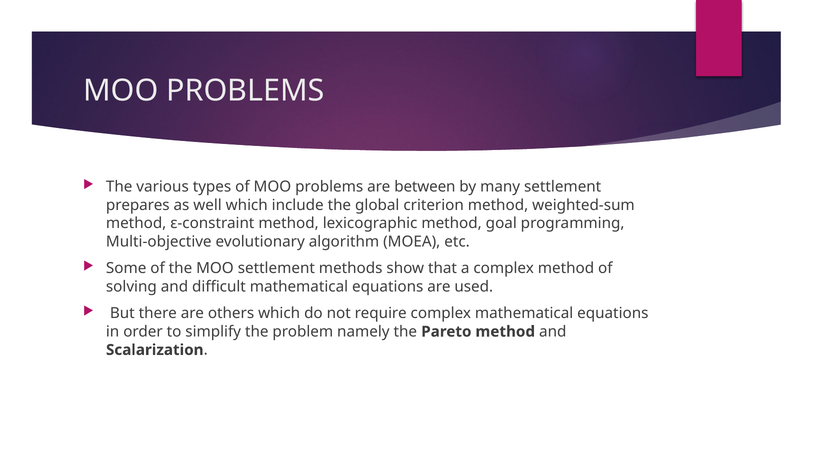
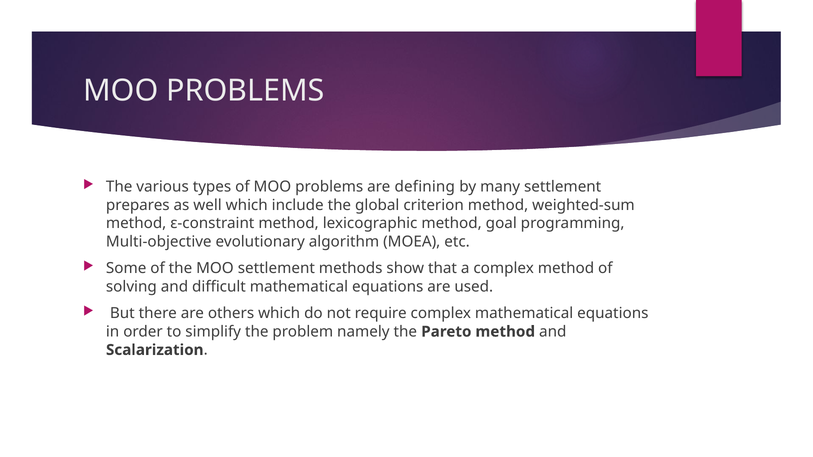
between: between -> defining (425, 187)
